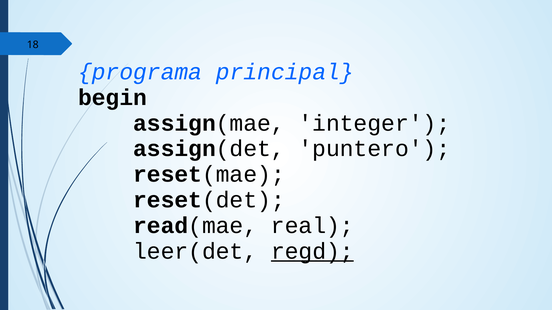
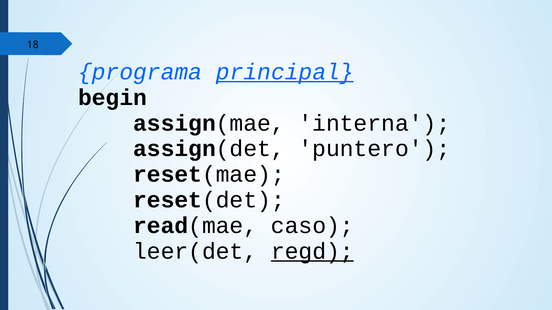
principal underline: none -> present (285, 72)
integer: integer -> interna (374, 123)
real: real -> caso (312, 226)
